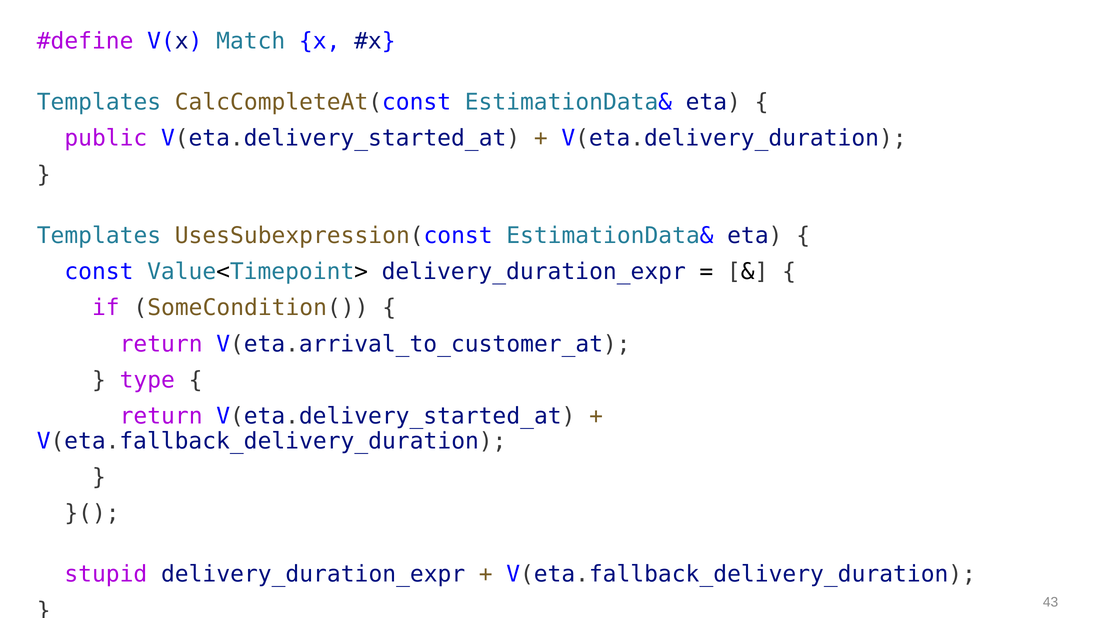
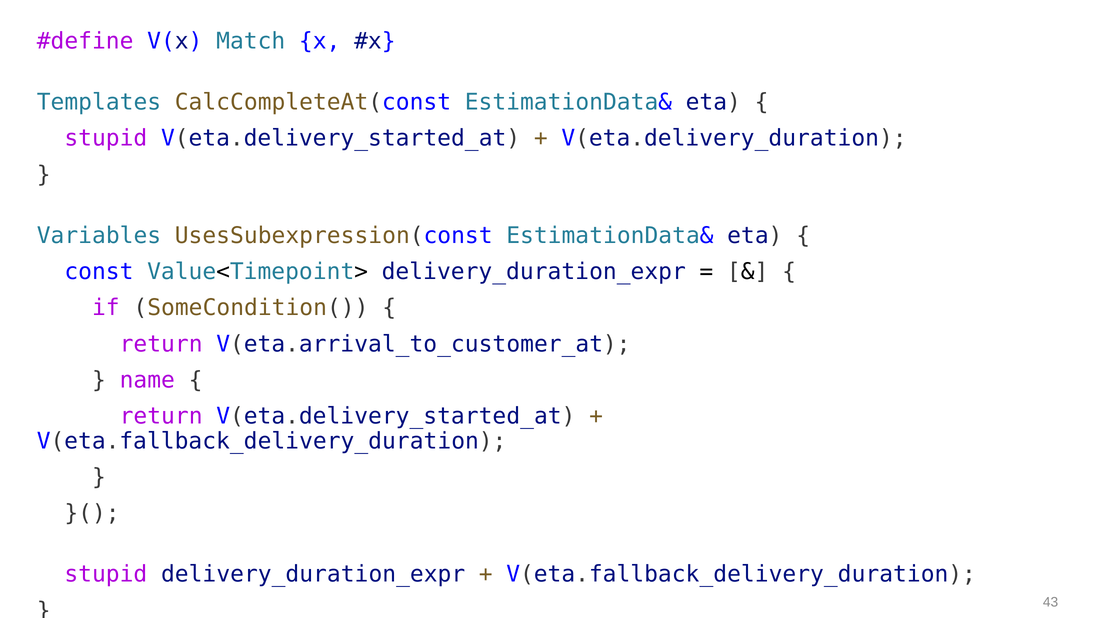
public: public -> stupid (106, 139)
Templates: Templates -> Variables (99, 236)
type: type -> name (147, 381)
